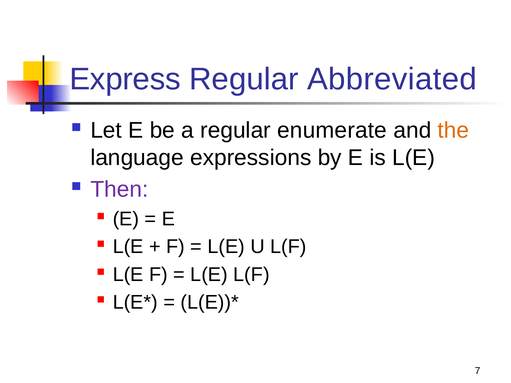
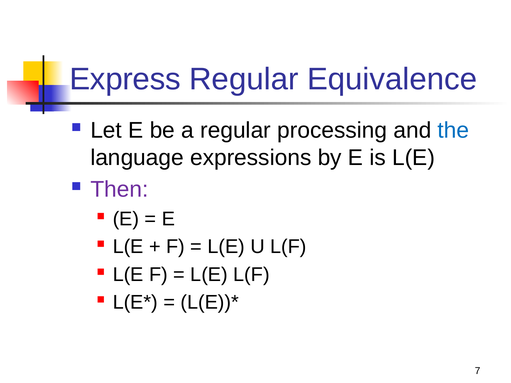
Abbreviated: Abbreviated -> Equivalence (392, 79)
enumerate: enumerate -> processing (332, 131)
the colour: orange -> blue (453, 131)
